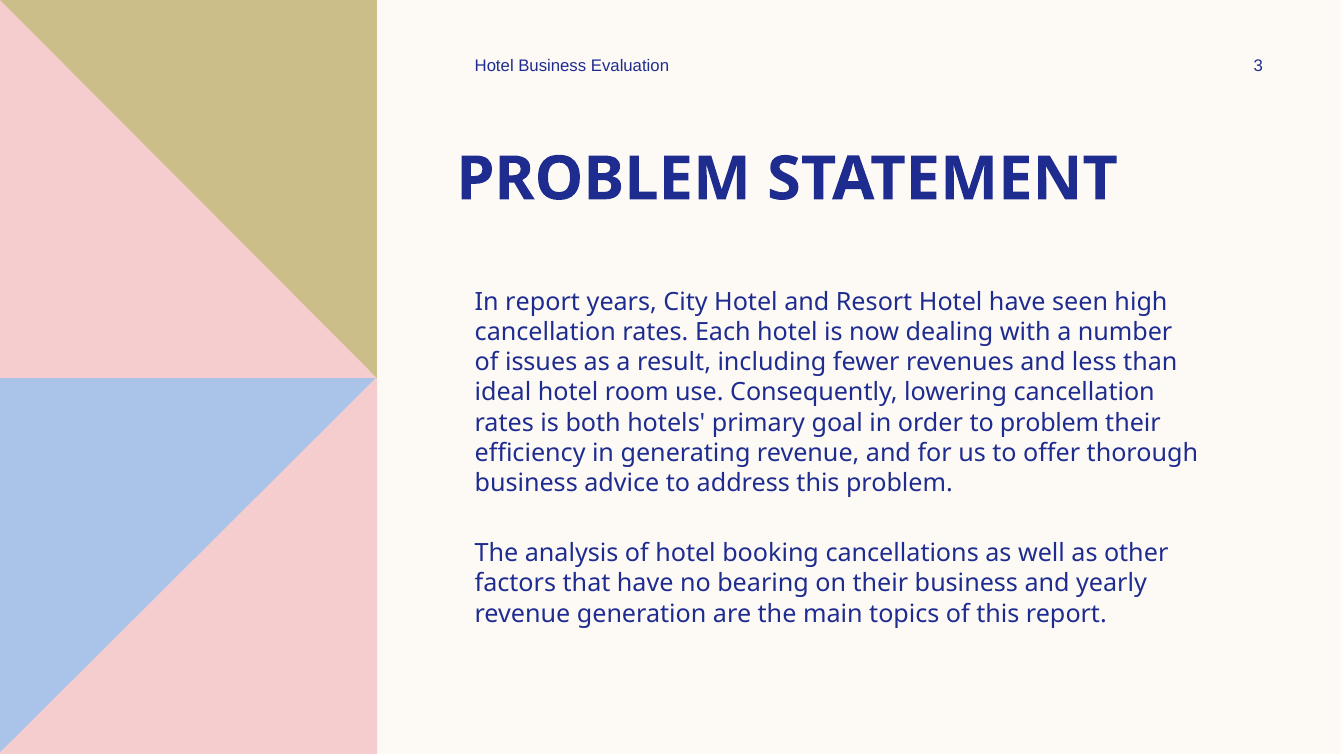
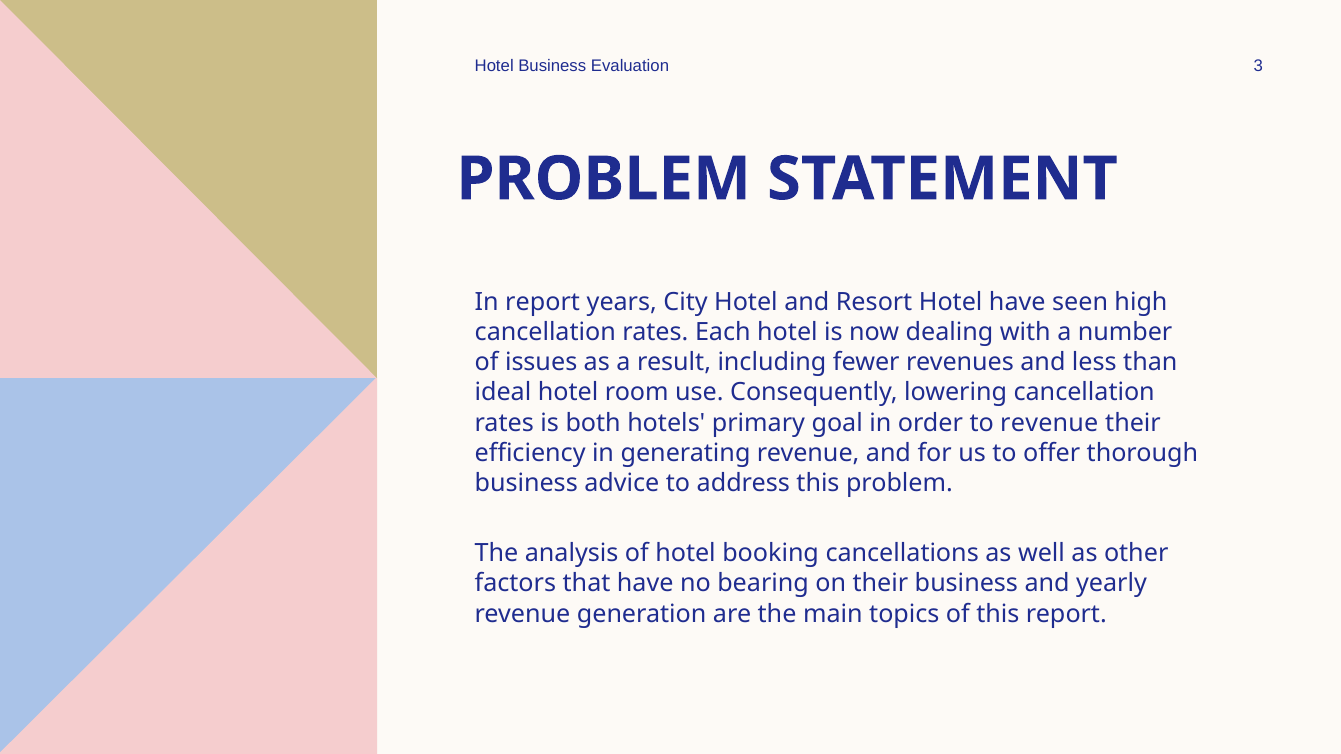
to problem: problem -> revenue (1049, 423)
